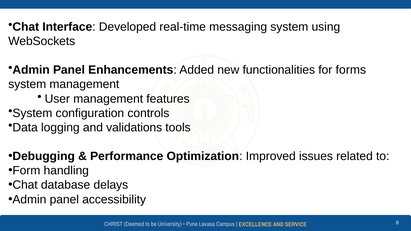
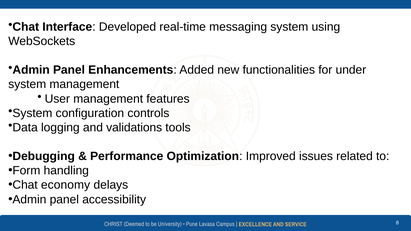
forms: forms -> under (351, 70)
database: database -> economy (66, 185)
